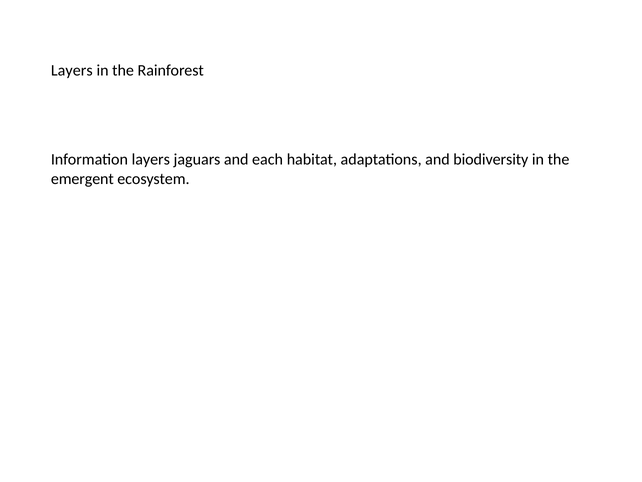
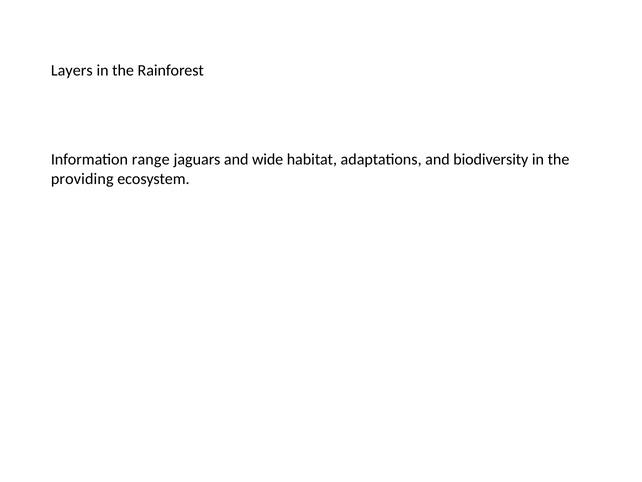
Information layers: layers -> range (151, 159)
each: each -> wide (268, 159)
emergent: emergent -> providing (82, 179)
